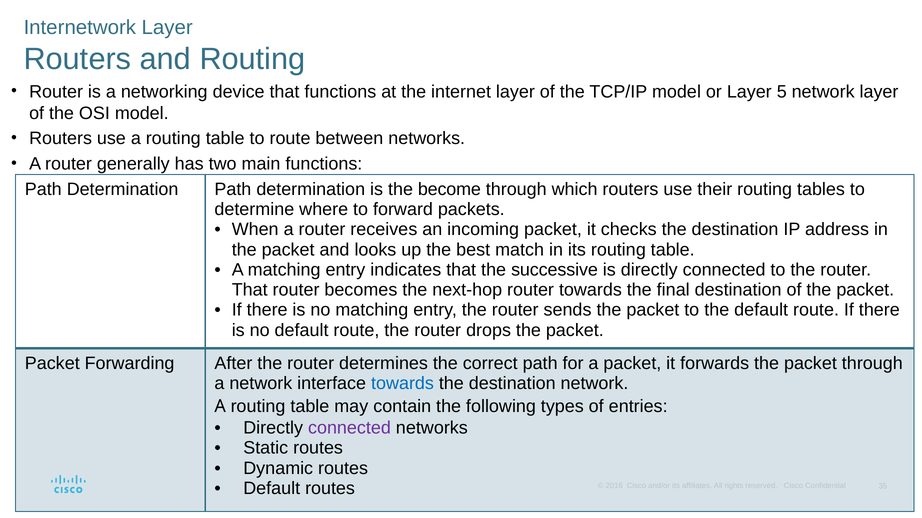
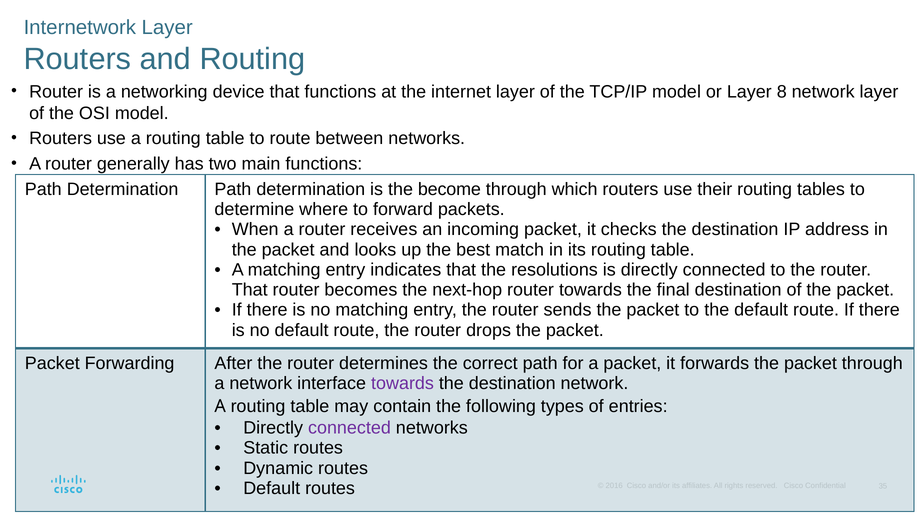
5: 5 -> 8 (782, 92)
successive: successive -> resolutions (554, 270)
towards colour: blue -> purple (403, 384)
